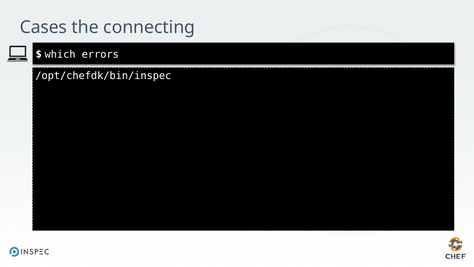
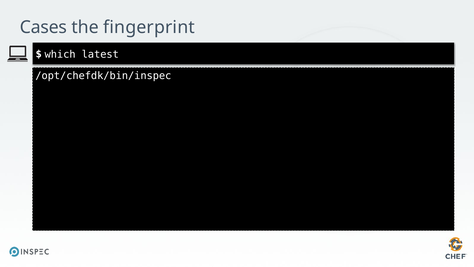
connecting: connecting -> fingerprint (149, 27)
errors: errors -> latest (100, 54)
